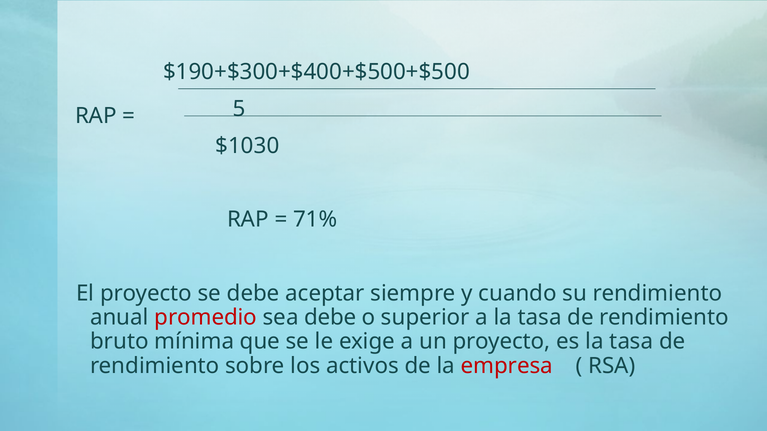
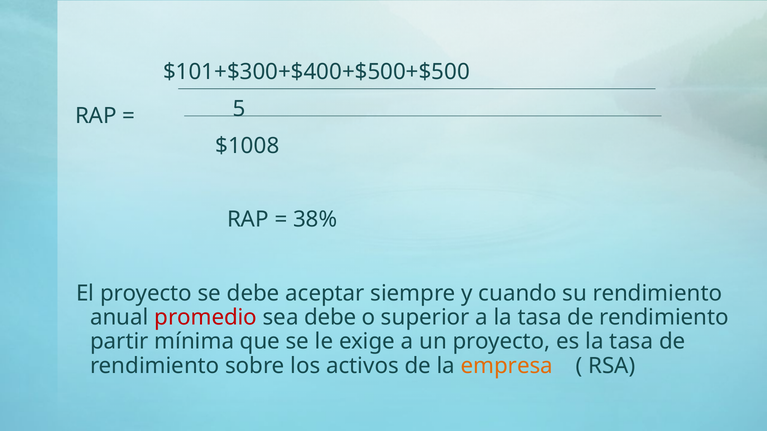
$190+$300+$400+$500+$500: $190+$300+$400+$500+$500 -> $101+$300+$400+$500+$500 (316, 72)
$1030: $1030 -> $1008 (247, 146)
71%: 71% -> 38% (315, 220)
bruto: bruto -> partir (119, 342)
empresa colour: red -> orange (507, 366)
